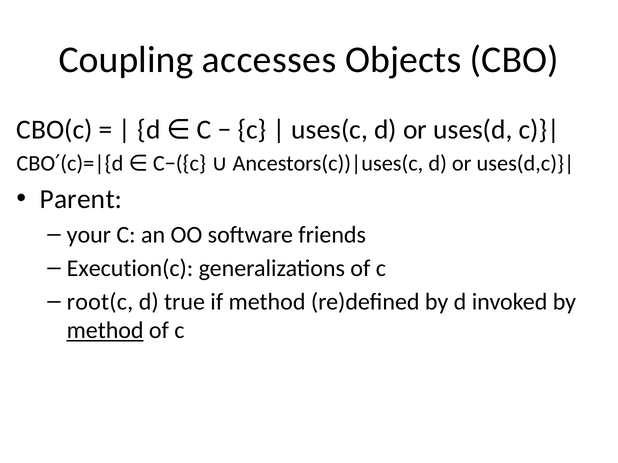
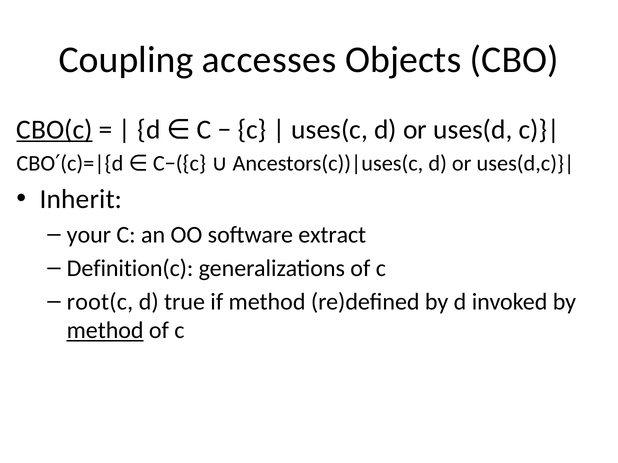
CBO(c underline: none -> present (54, 130)
Parent: Parent -> Inherit (81, 199)
friends: friends -> extract (332, 235)
Execution(c: Execution(c -> Definition(c (130, 268)
